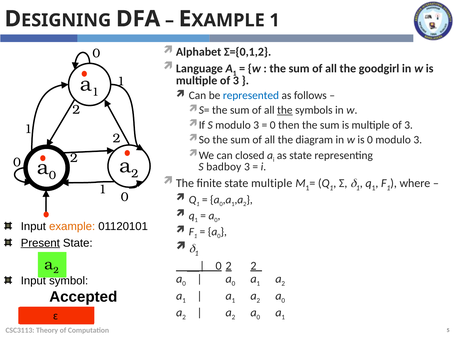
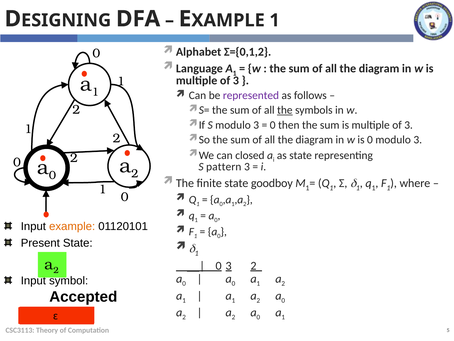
goodgirl: goodgirl -> diagram (379, 68)
represented colour: blue -> purple (251, 95)
badboy: badboy -> pattern (224, 166)
state multiple: multiple -> goodboy (272, 183)
Present underline: present -> none (40, 243)
0 2: 2 -> 3 (229, 265)
